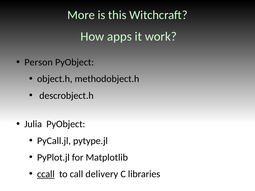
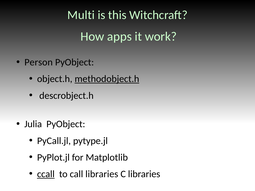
More: More -> Multi (81, 15)
methodobject.h underline: none -> present (107, 79)
call delivery: delivery -> libraries (102, 174)
